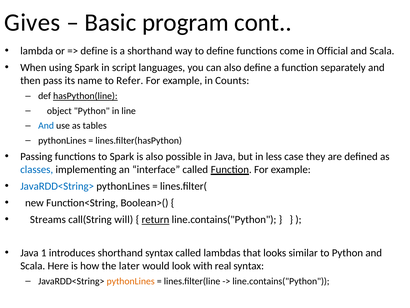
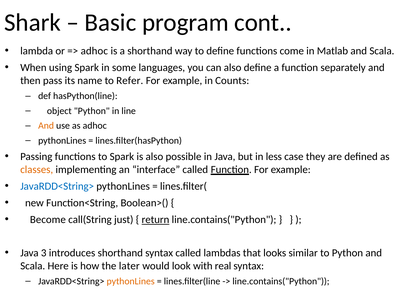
Gives: Gives -> Shark (32, 22)
define: define -> adhoc (94, 51)
Official: Official -> Matlab (332, 51)
script: script -> some (124, 68)
hasPython(line underline: present -> none (85, 96)
And colour: blue -> orange (46, 126)
as tables: tables -> adhoc (95, 126)
classes colour: blue -> orange (37, 169)
Streams: Streams -> Become (48, 219)
will: will -> just (124, 219)
1: 1 -> 3 (44, 253)
